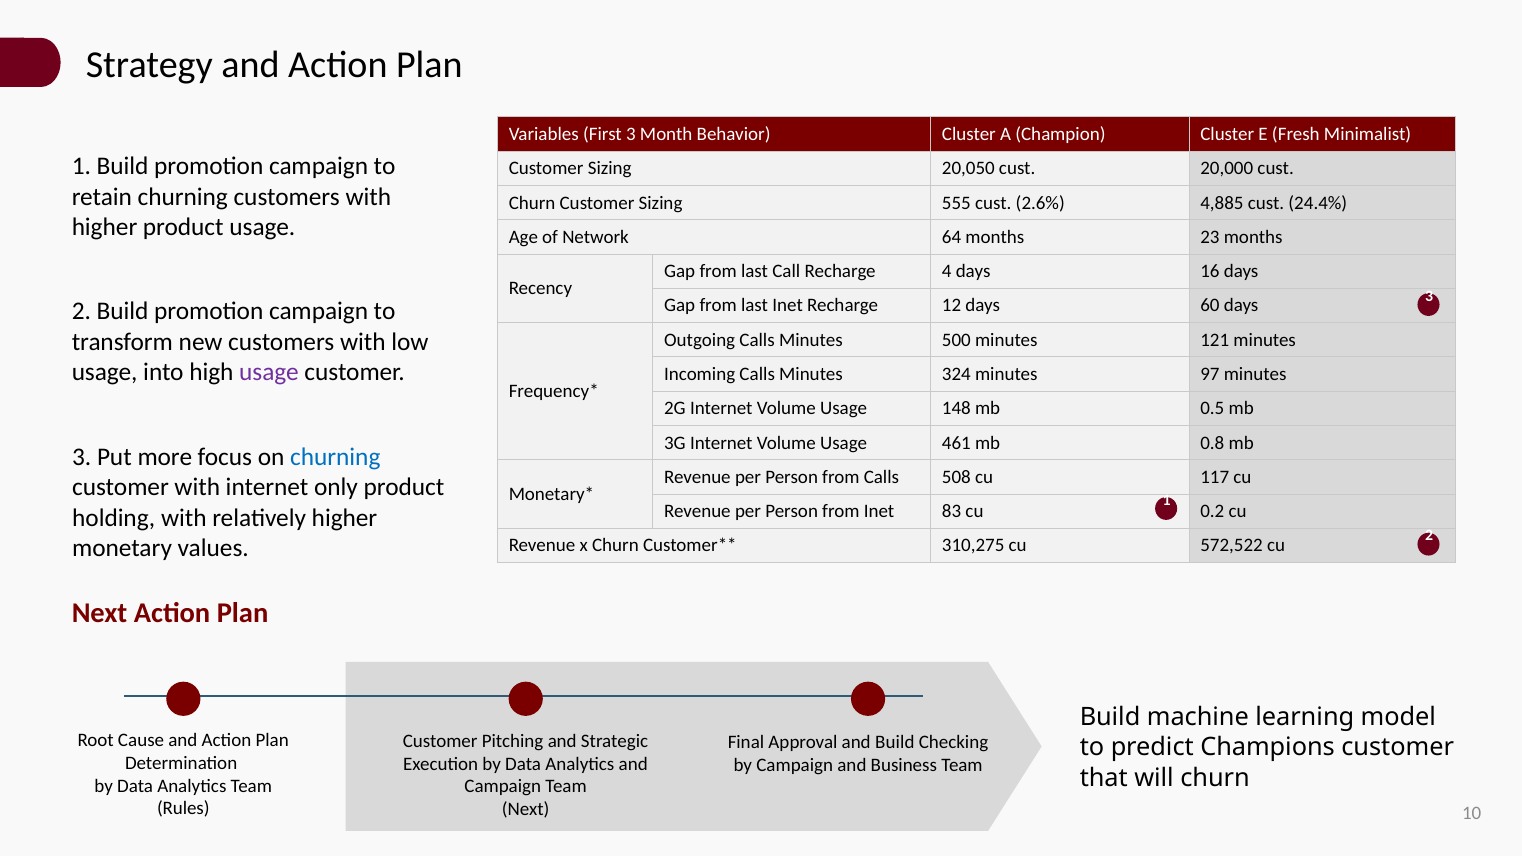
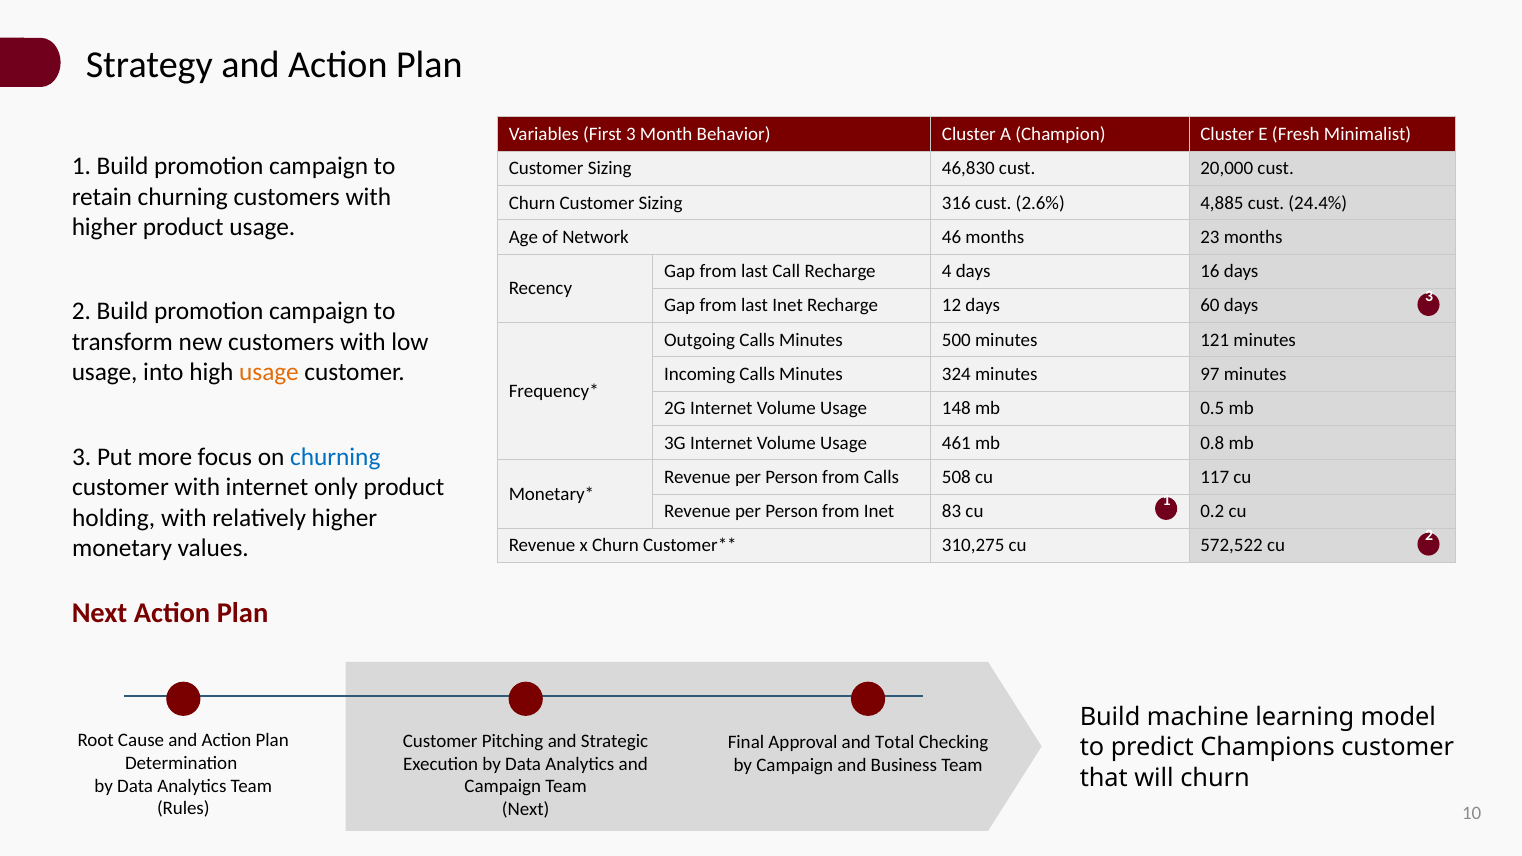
20,050: 20,050 -> 46,830 (968, 169)
555: 555 -> 316 (956, 203)
64: 64 -> 46 (952, 237)
usage colour: purple -> orange (269, 373)
and Build: Build -> Total (895, 742)
